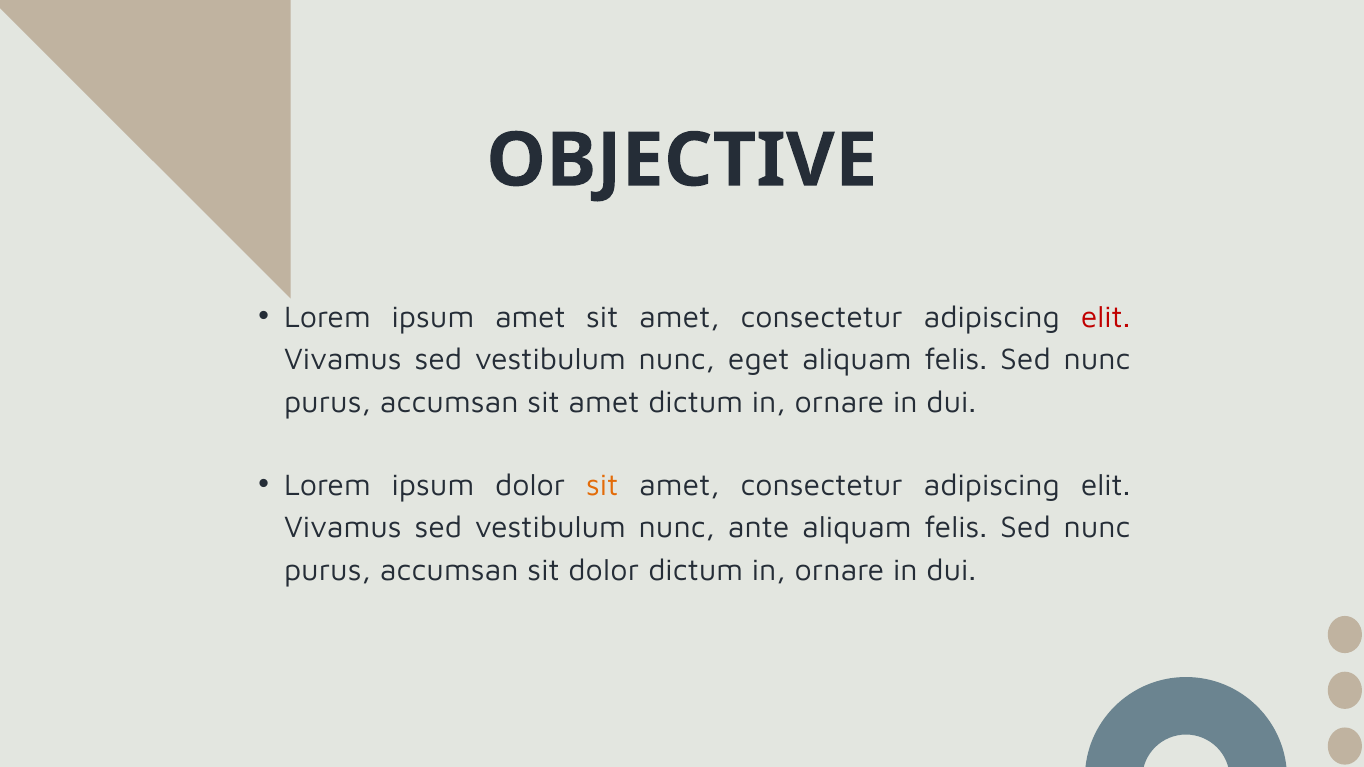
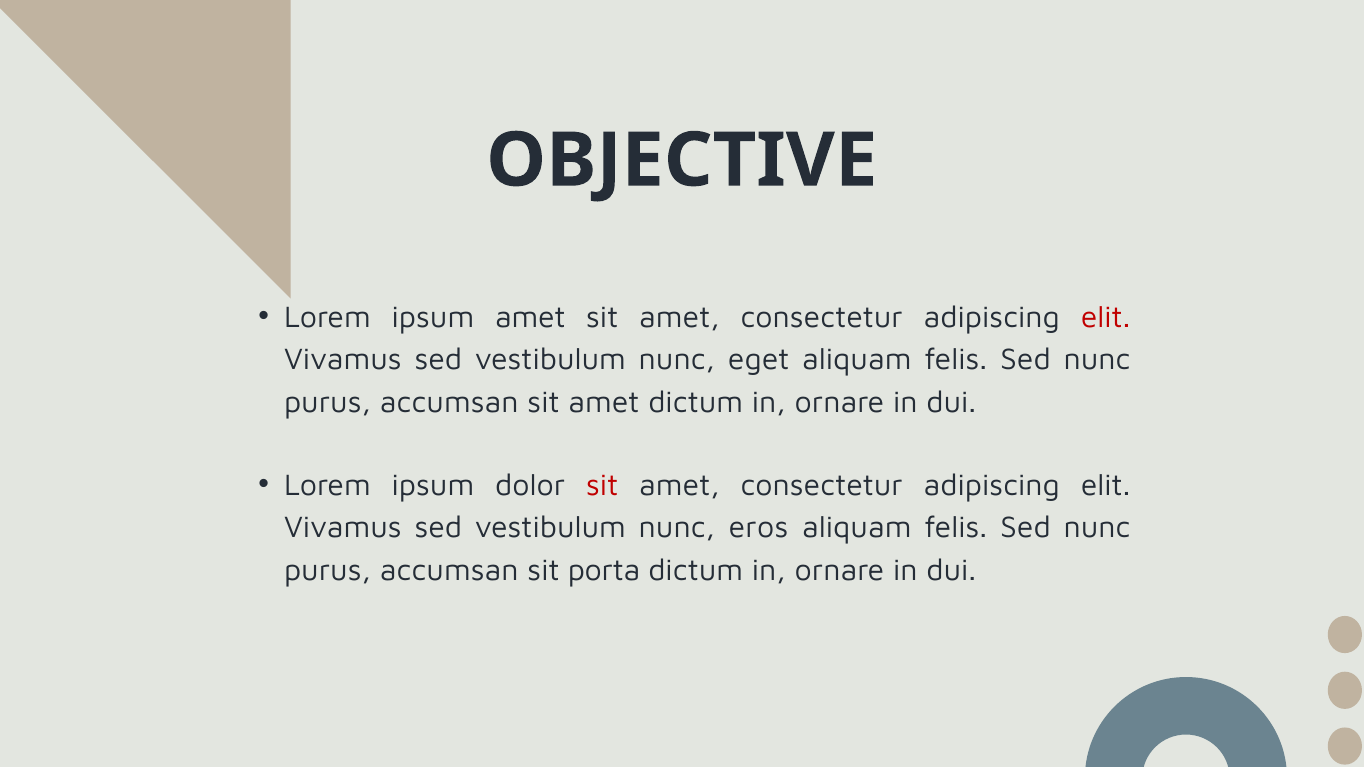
sit colour: orange -> red (602, 486)
ante: ante -> eros (759, 528)
sit dolor: dolor -> porta (604, 571)
